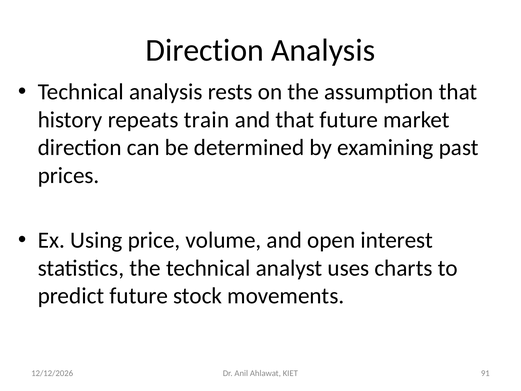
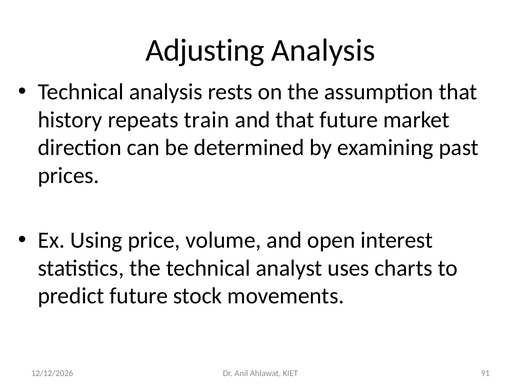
Direction: Direction -> Adjusting (205, 50)
